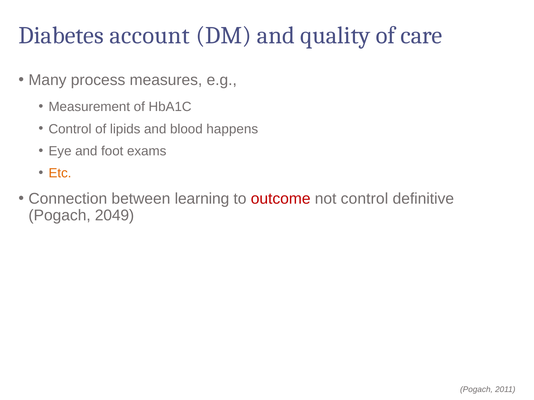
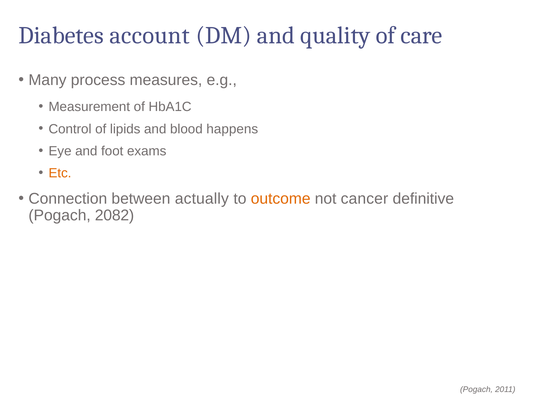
learning: learning -> actually (202, 199)
outcome colour: red -> orange (281, 199)
not control: control -> cancer (364, 199)
2049: 2049 -> 2082 (115, 216)
